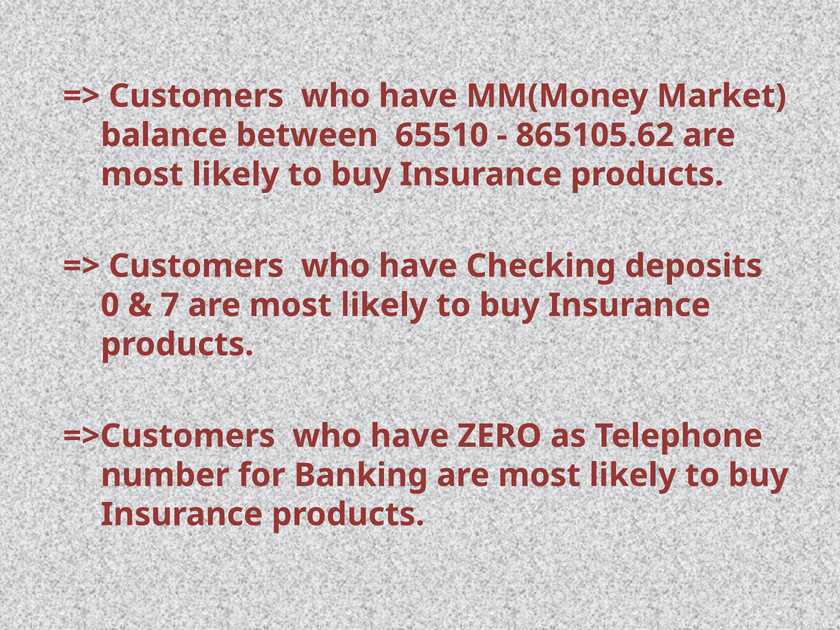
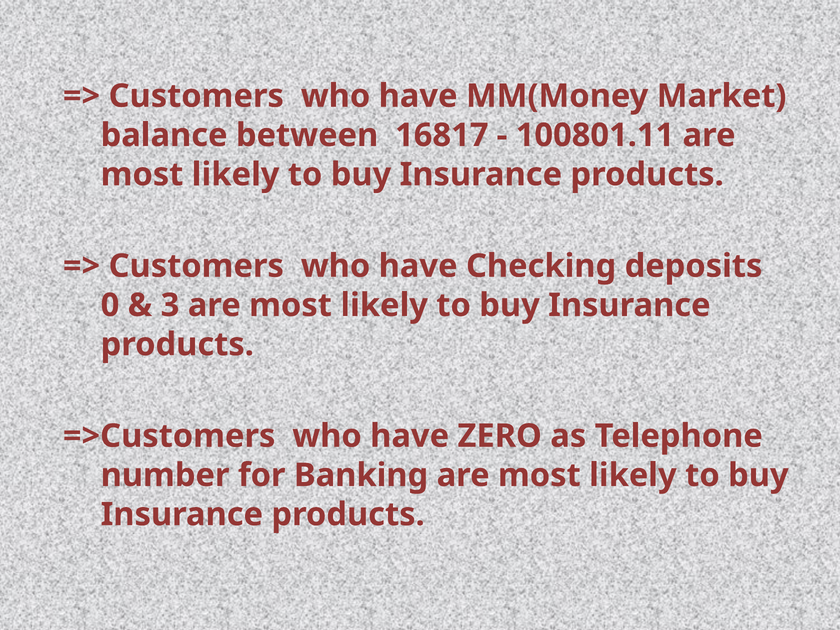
65510: 65510 -> 16817 (442, 135)
865105.62: 865105.62 -> 100801.11 (595, 135)
7: 7 -> 3 (170, 305)
